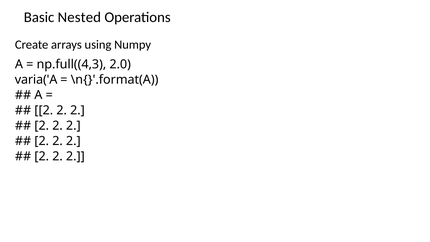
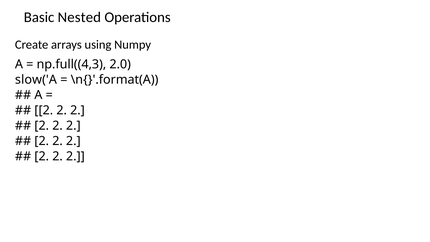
varia('A: varia('A -> slow('A (36, 80)
